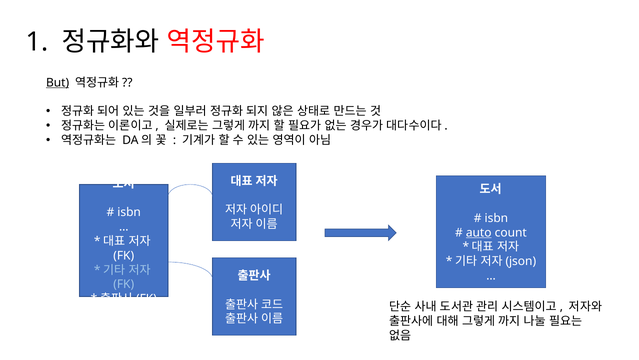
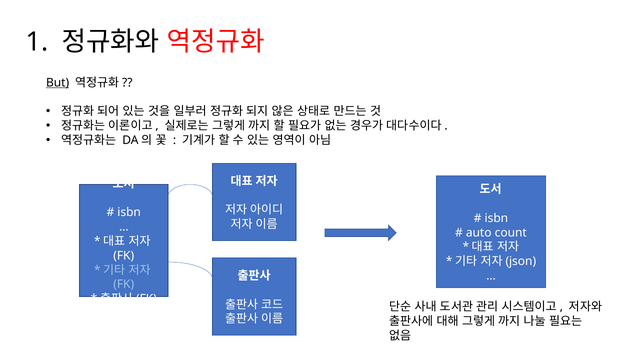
auto underline: present -> none (479, 232)
